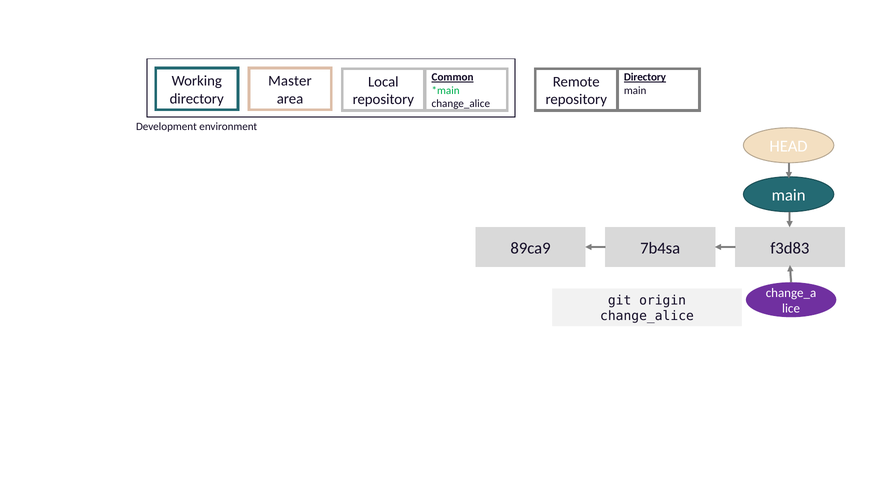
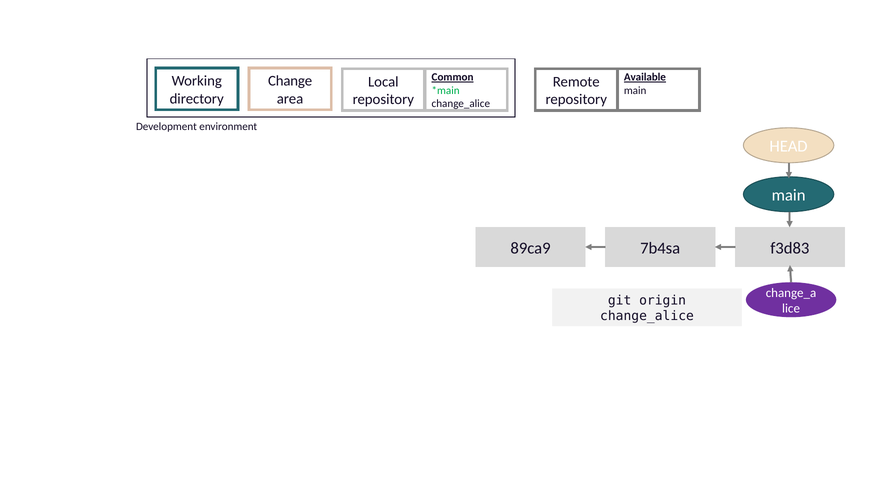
Directory: Directory -> Available (645, 77)
Master: Master -> Change (290, 81)
